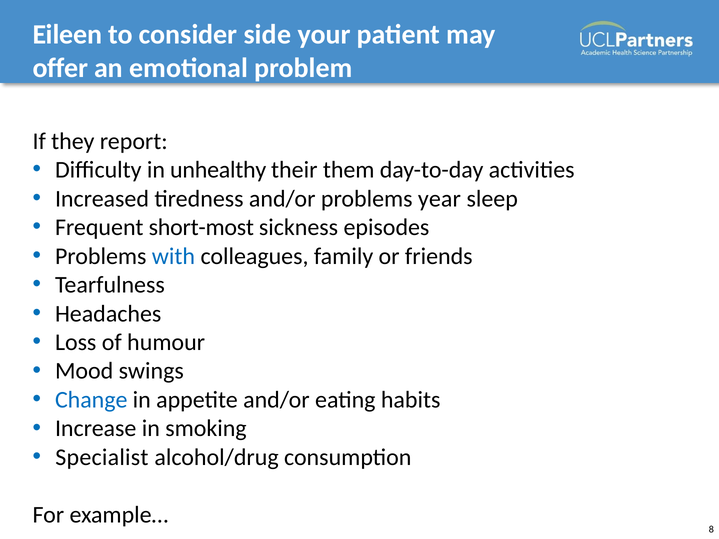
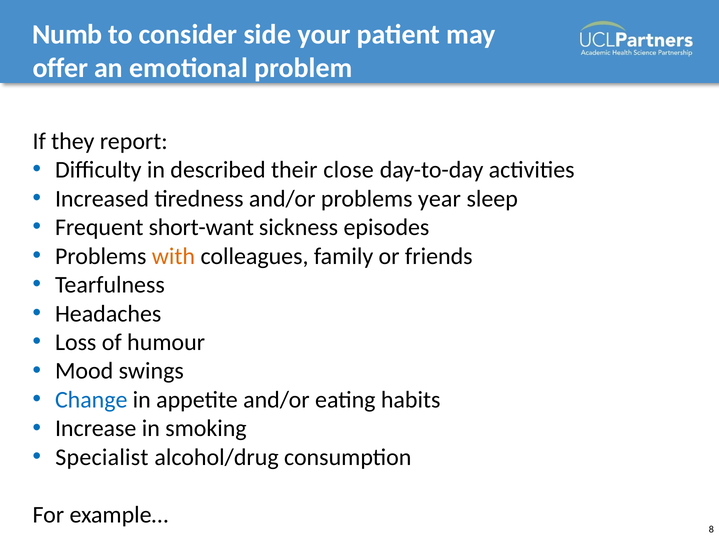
Eileen: Eileen -> Numb (67, 34)
unhealthy: unhealthy -> described (218, 170)
them: them -> close (349, 170)
short-most: short-most -> short-want (201, 227)
with colour: blue -> orange (173, 256)
